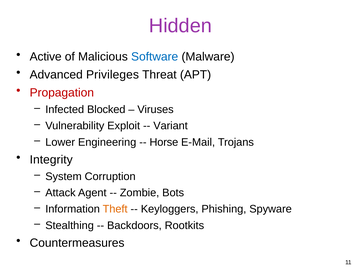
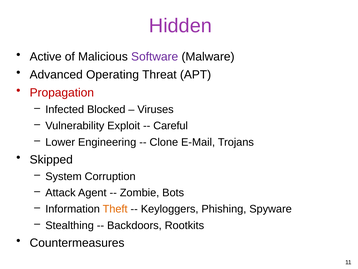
Software colour: blue -> purple (155, 57)
Privileges: Privileges -> Operating (113, 75)
Variant: Variant -> Careful (171, 126)
Horse: Horse -> Clone (164, 142)
Integrity: Integrity -> Skipped (51, 159)
